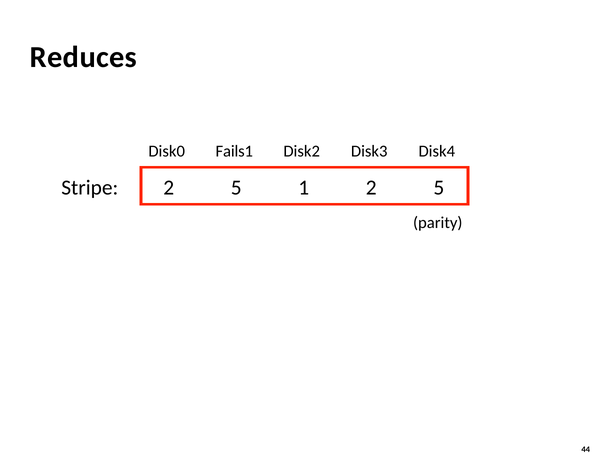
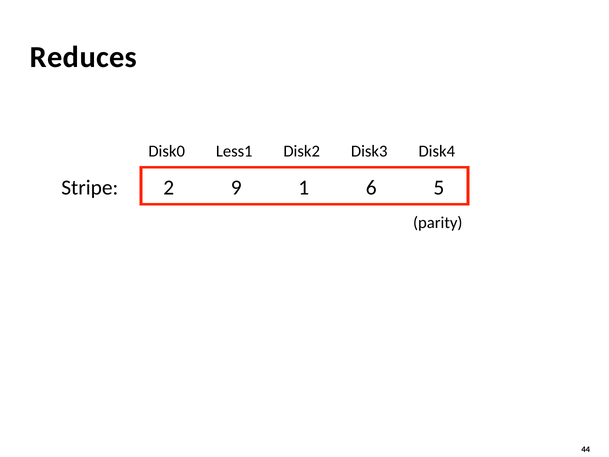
Fails1: Fails1 -> Less1 (234, 151)
5: 5 -> 9 (236, 187)
1 2: 2 -> 6 (371, 187)
